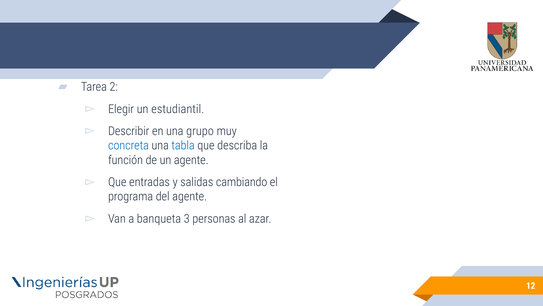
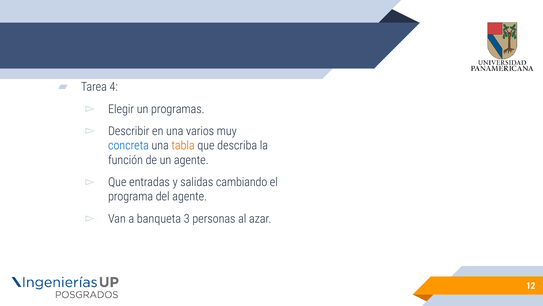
2: 2 -> 4 (114, 87)
estudiantil: estudiantil -> programas (178, 109)
grupo: grupo -> varios (200, 131)
tabla colour: blue -> orange (183, 145)
